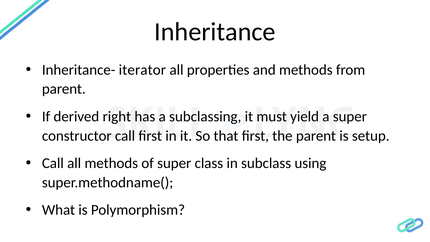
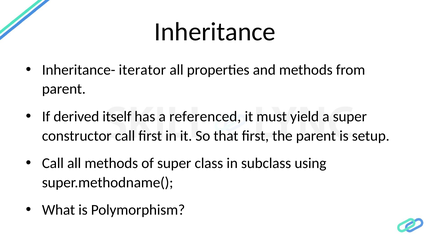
right: right -> itself (117, 117)
subclassing: subclassing -> referenced (205, 117)
